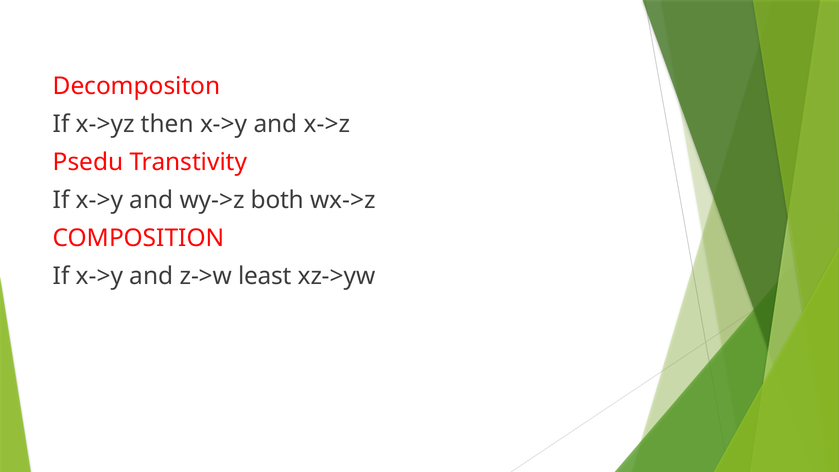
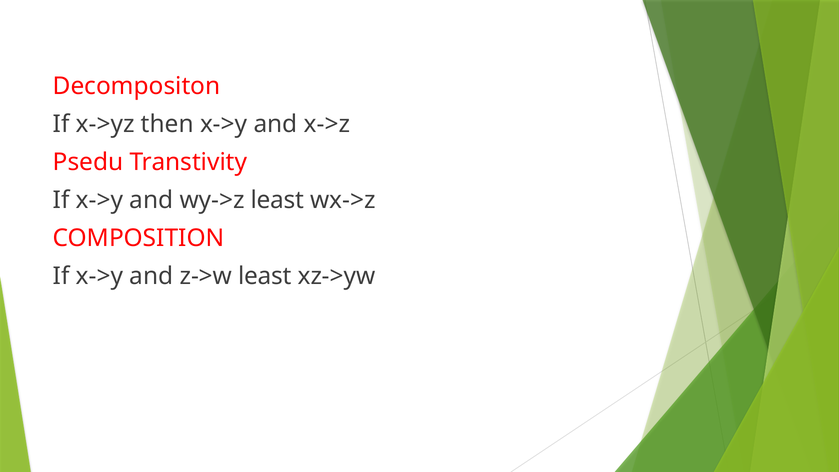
wy->z both: both -> least (277, 200)
